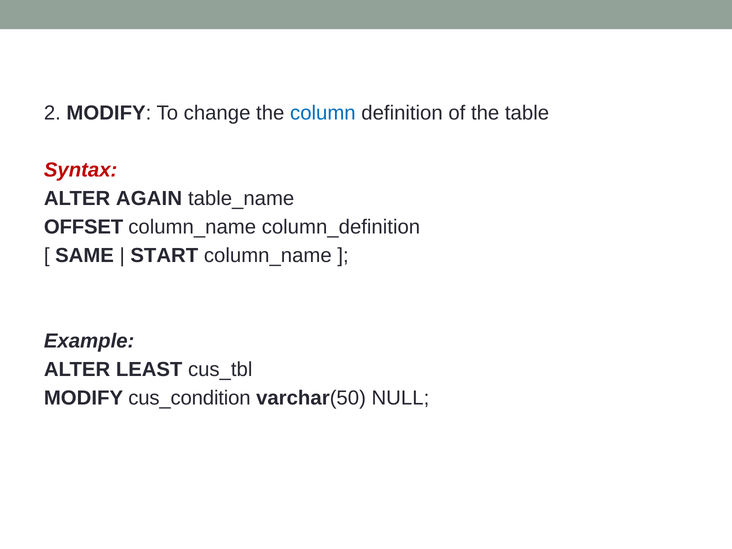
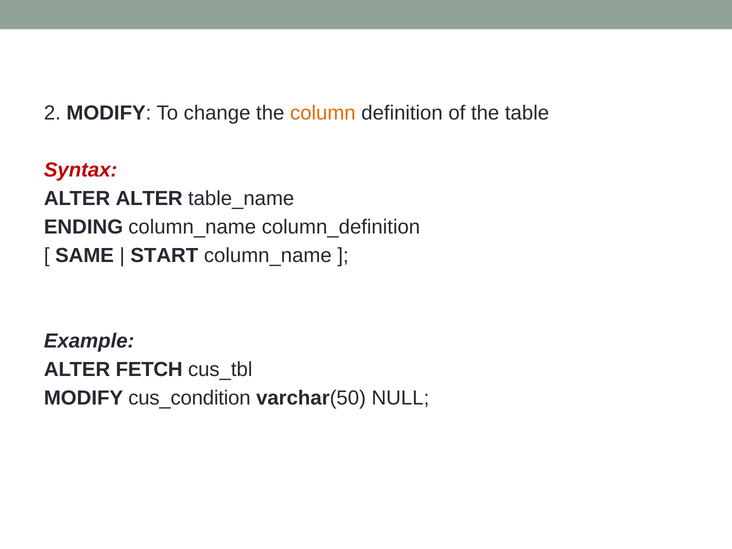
column colour: blue -> orange (323, 113)
ALTER AGAIN: AGAIN -> ALTER (149, 199)
OFFSET: OFFSET -> ENDING (83, 227)
LEAST: LEAST -> FETCH (149, 370)
